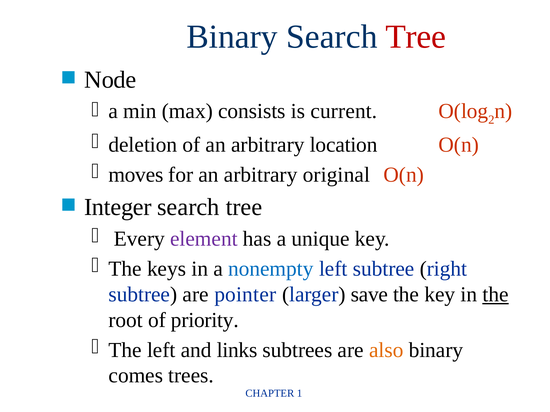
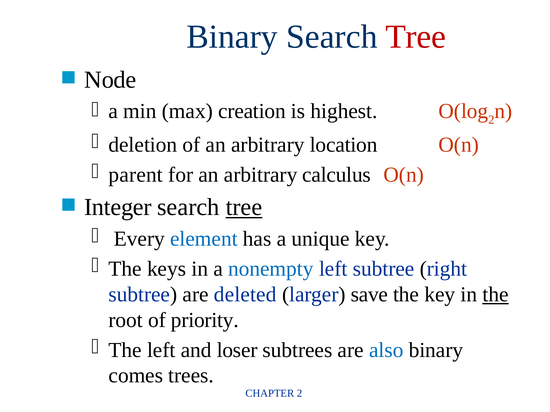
consists: consists -> creation (252, 111)
current: current -> highest (344, 111)
moves: moves -> parent (136, 175)
original: original -> calculus (337, 175)
tree underline: none -> present (244, 207)
element colour: purple -> blue (204, 239)
pointer: pointer -> deleted (245, 295)
links: links -> loser (237, 350)
also colour: orange -> blue (386, 350)
CHAPTER 1: 1 -> 2 (300, 394)
